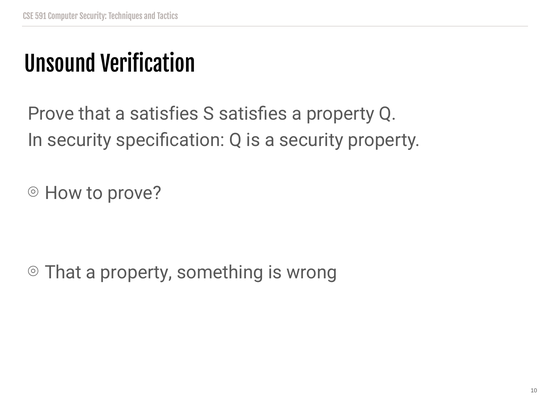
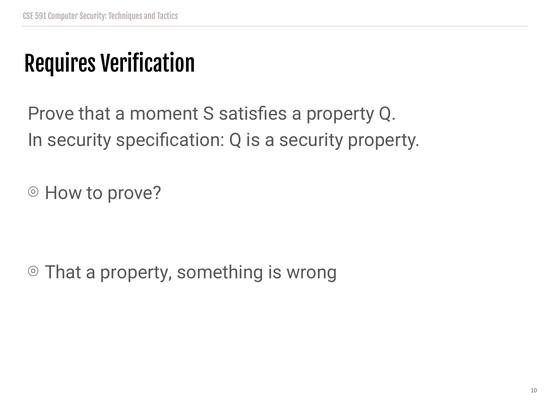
Unsound: Unsound -> Requires (60, 65)
a satisfies: satisfies -> moment (164, 113)
